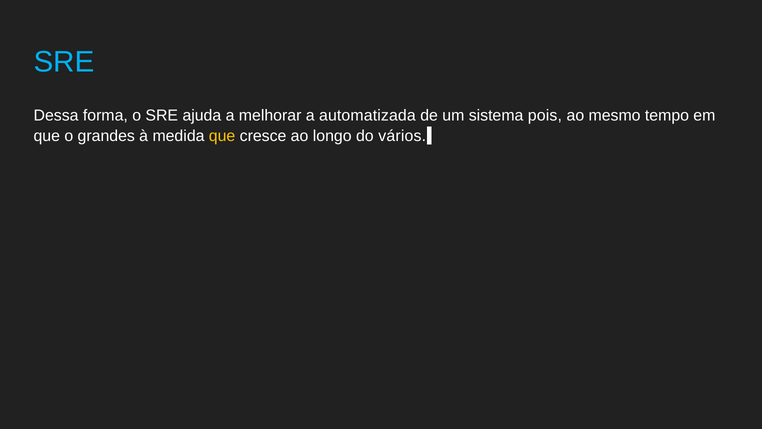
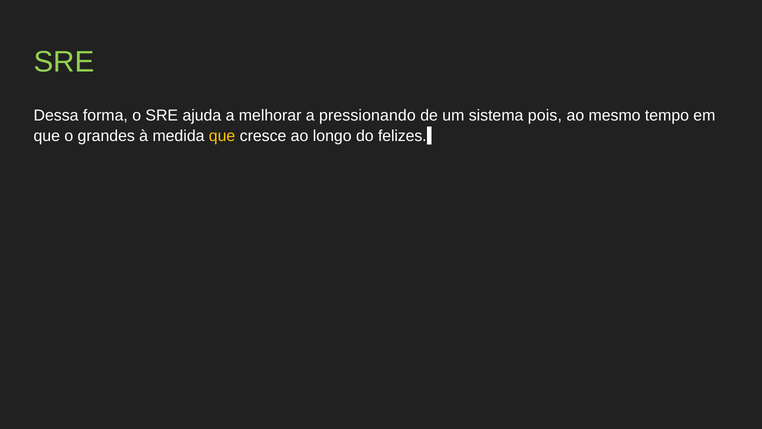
SRE colour: light blue -> light green (64, 62)
automatizada: automatizada -> pressionando (367, 115)
vários: vários -> felizes (402, 136)
